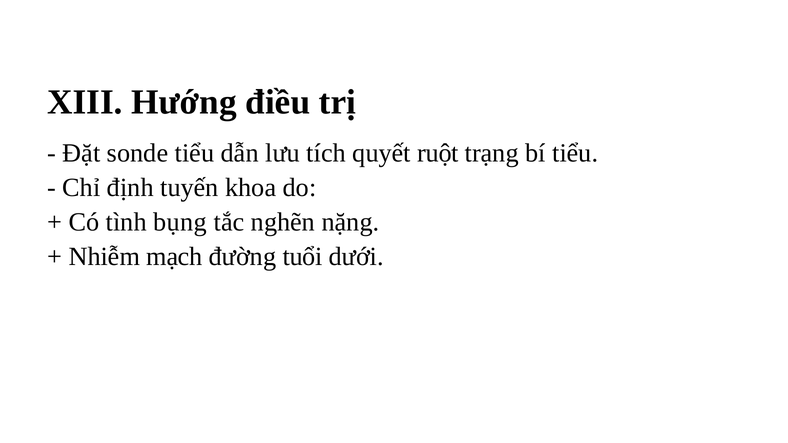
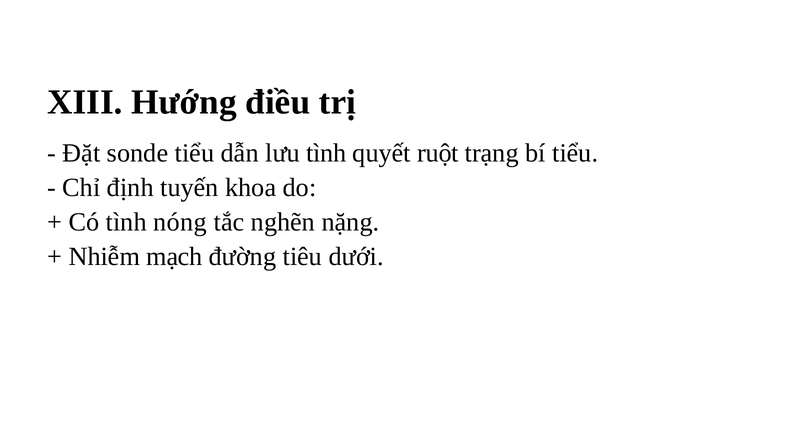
lưu tích: tích -> tình (326, 153)
bụng: bụng -> nóng (180, 222)
tuổi: tuổi -> tiêu (302, 256)
